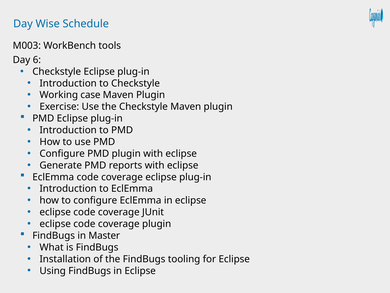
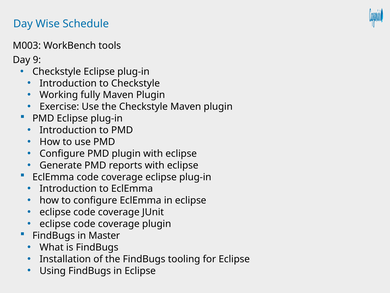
6: 6 -> 9 (37, 60)
case: case -> fully (90, 95)
